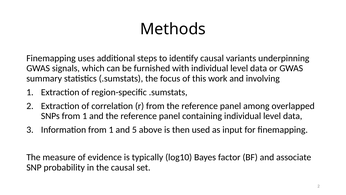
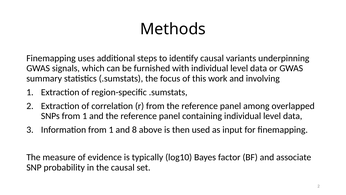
5: 5 -> 8 (134, 130)
